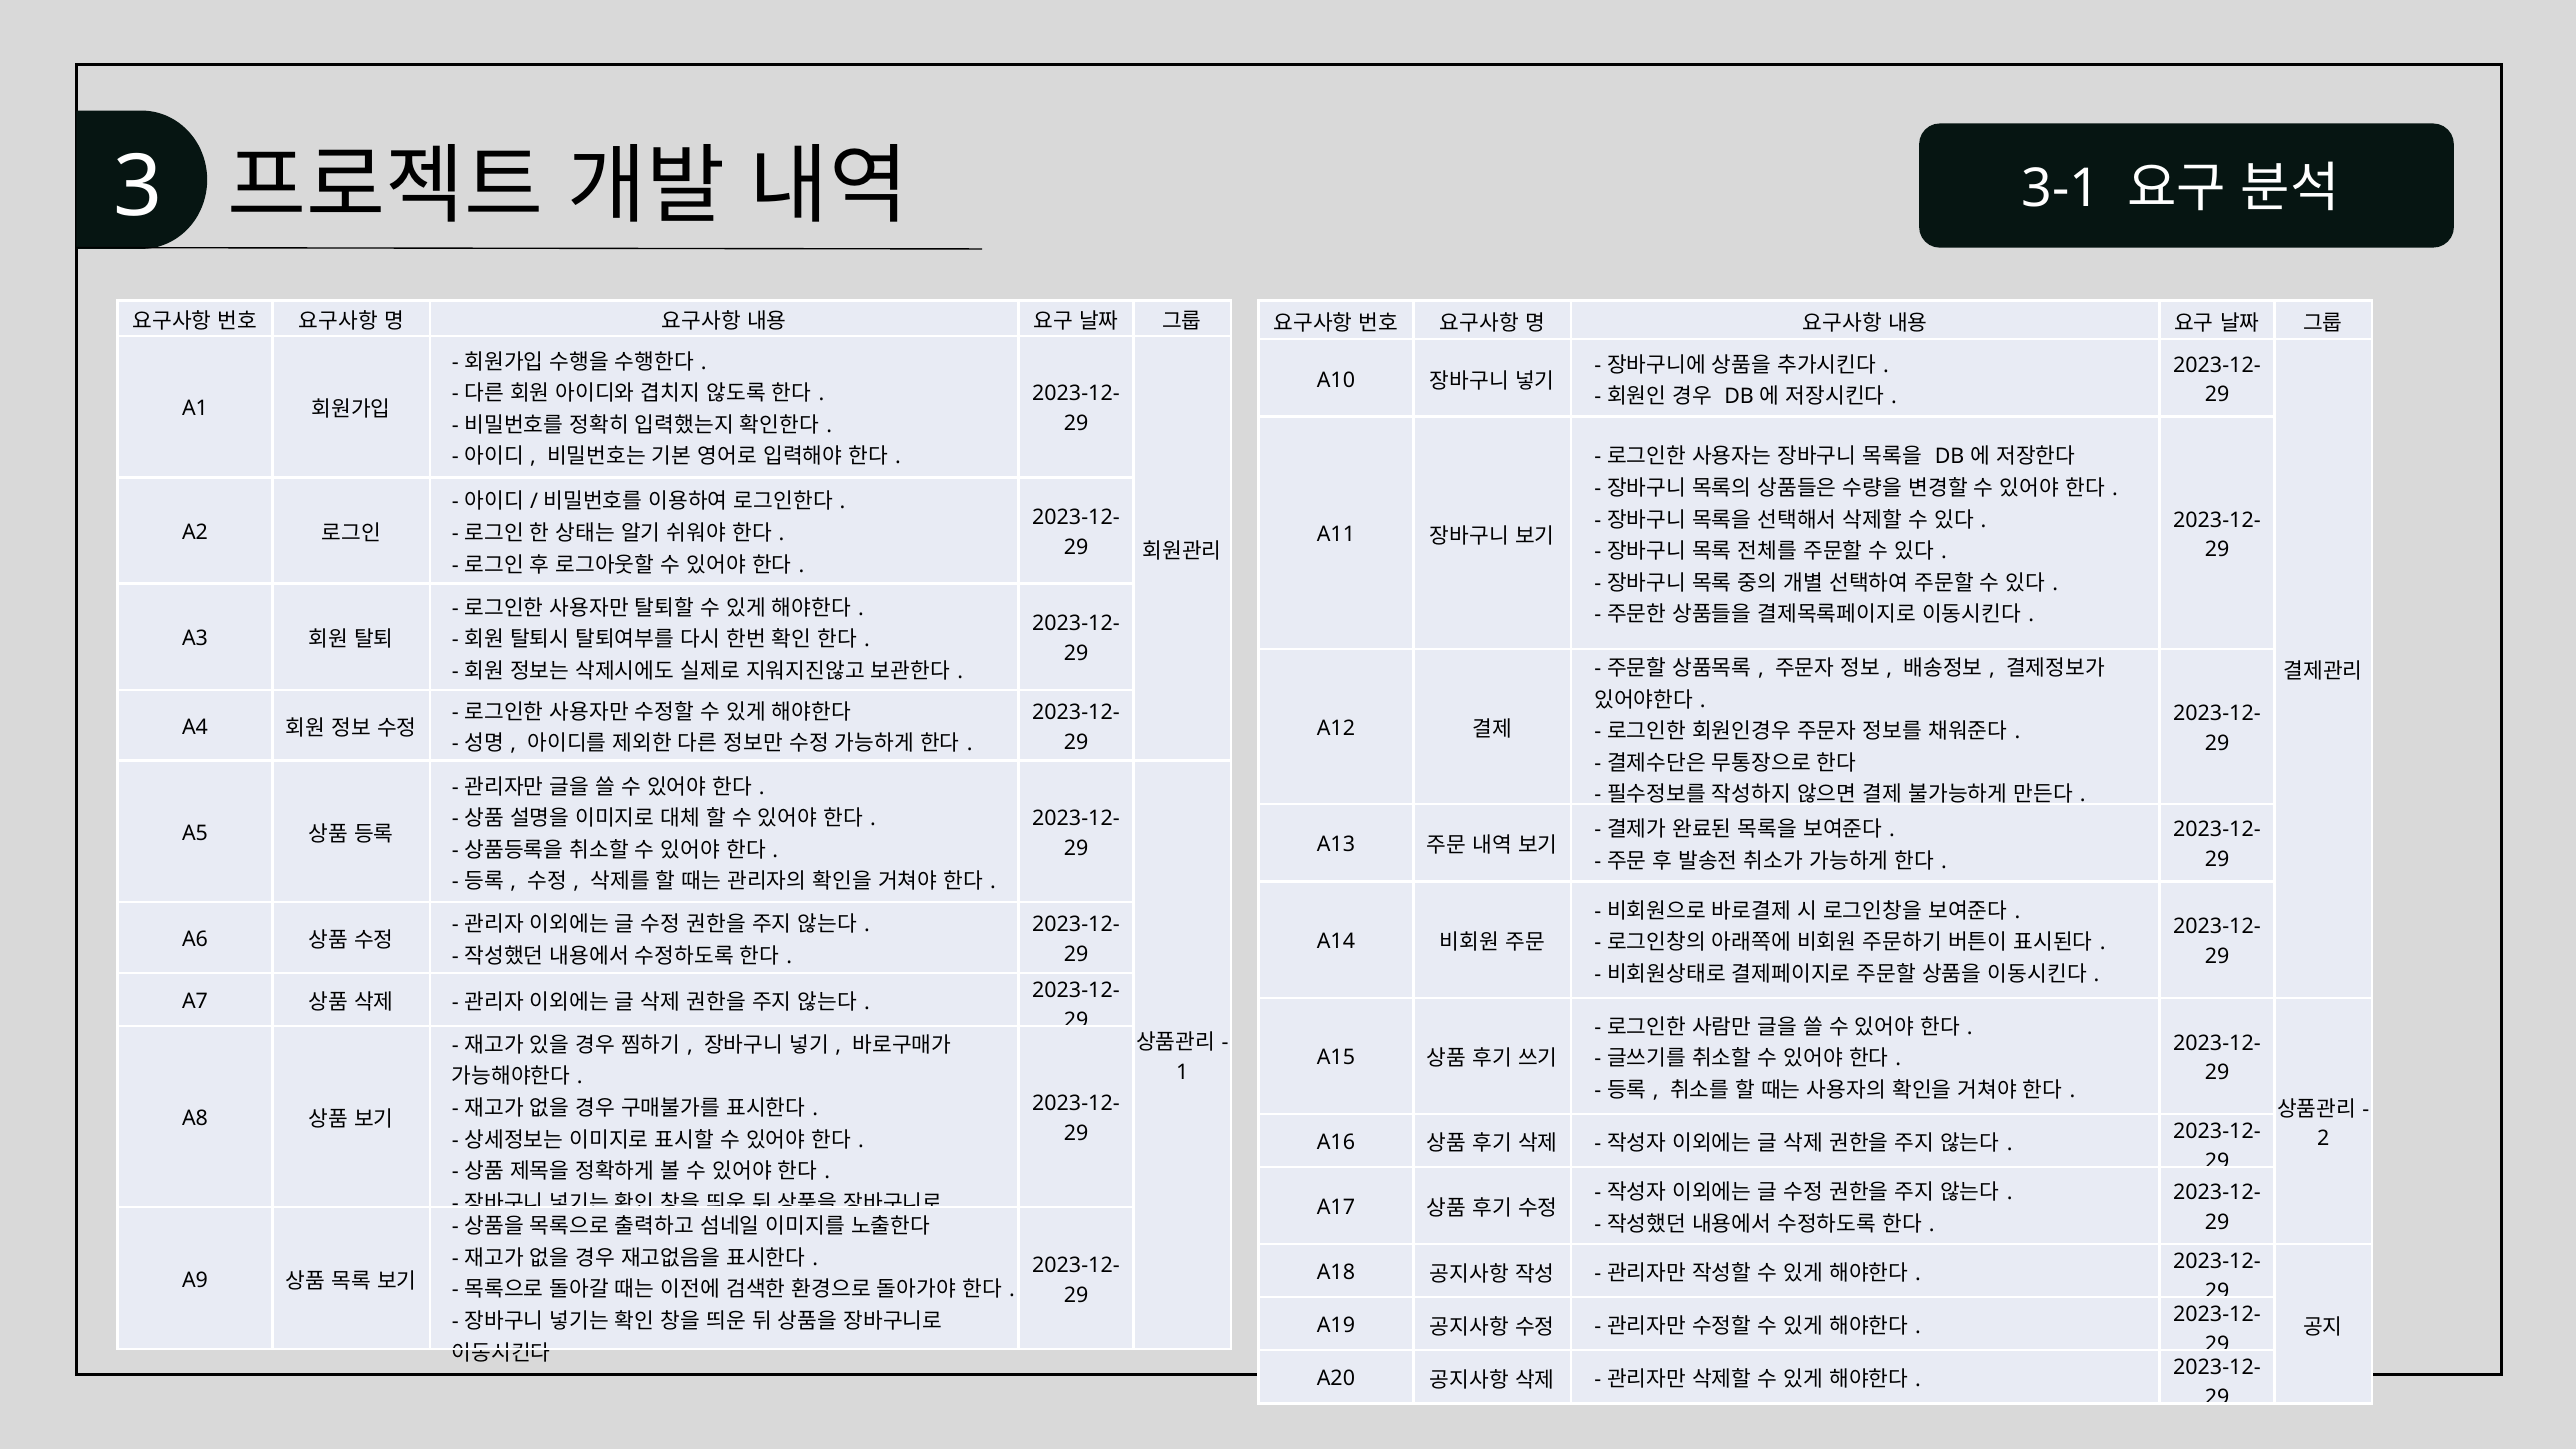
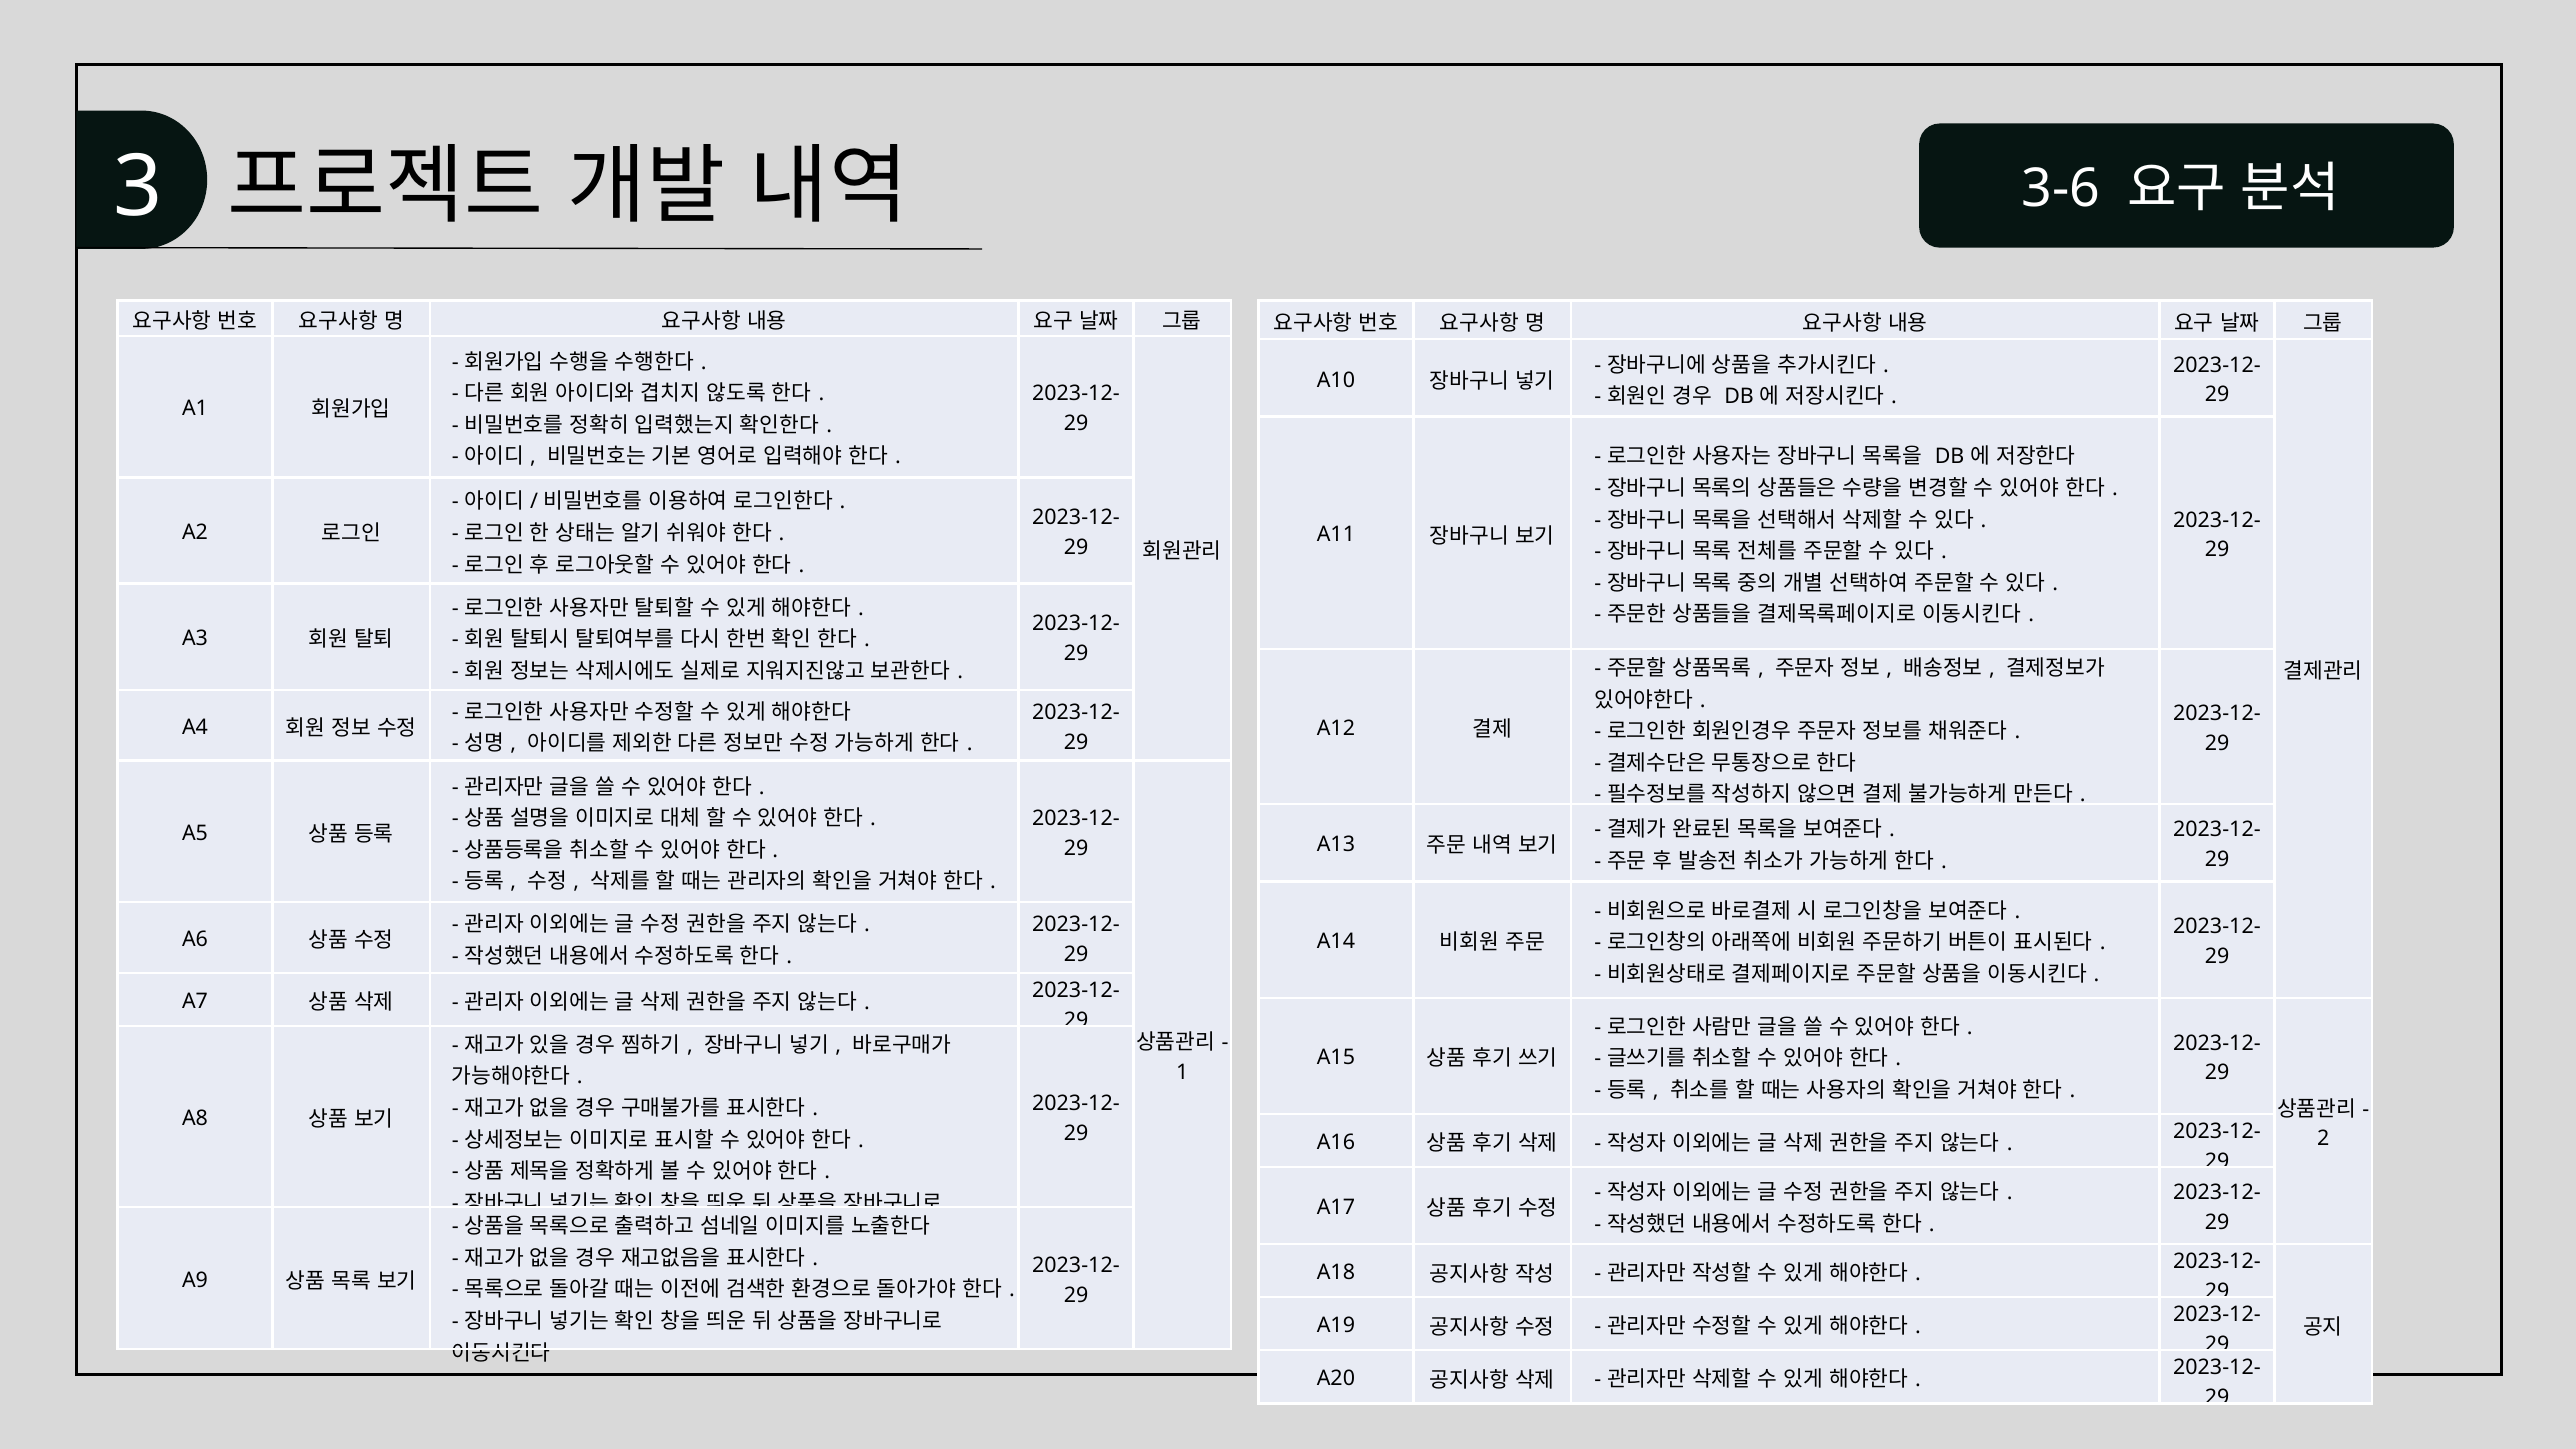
3-1: 3-1 -> 3-6 (2061, 189)
